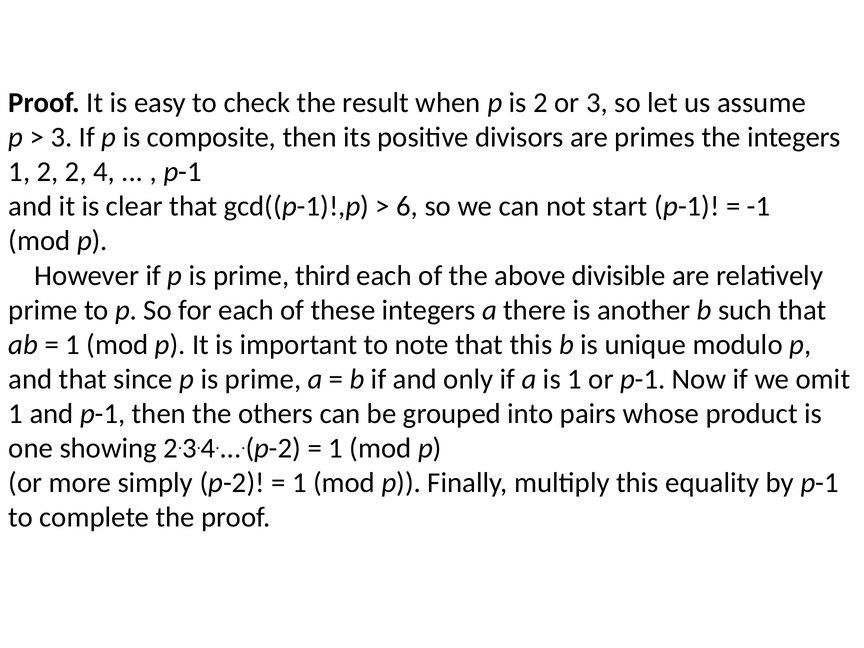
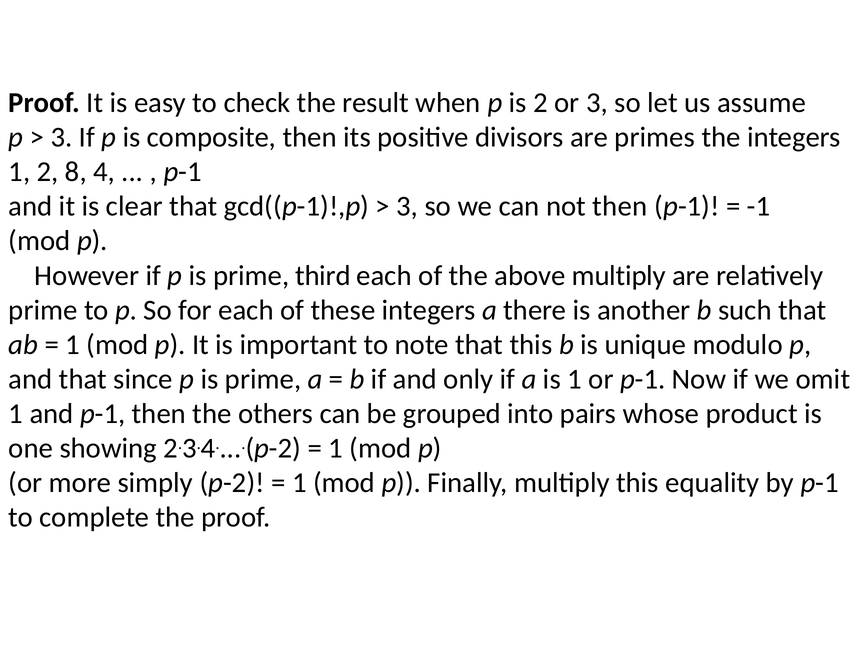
2 2: 2 -> 8 (76, 172)
6: 6 -> 3 (407, 206)
not start: start -> then (620, 206)
above divisible: divisible -> multiply (619, 276)
